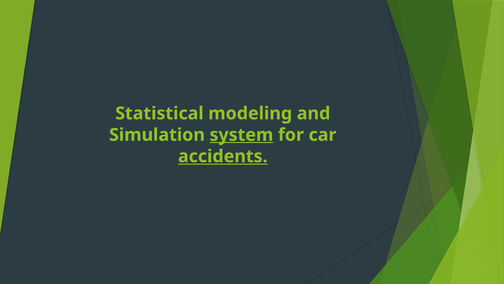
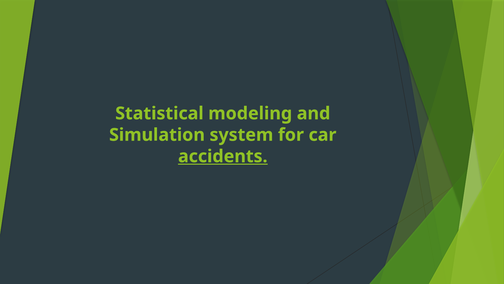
system underline: present -> none (241, 135)
